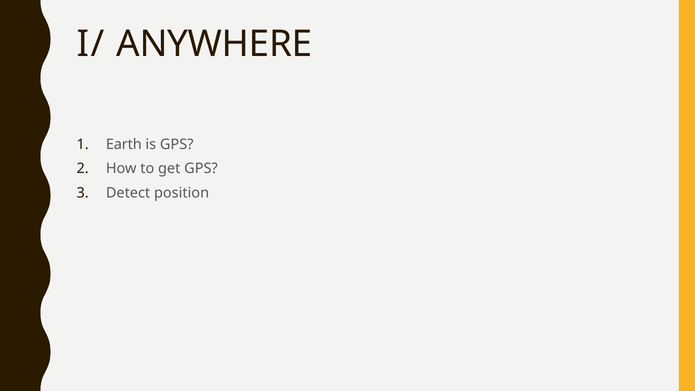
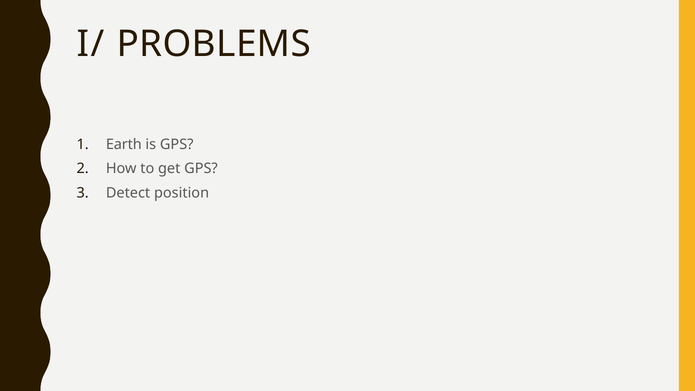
ANYWHERE: ANYWHERE -> PROBLEMS (214, 44)
